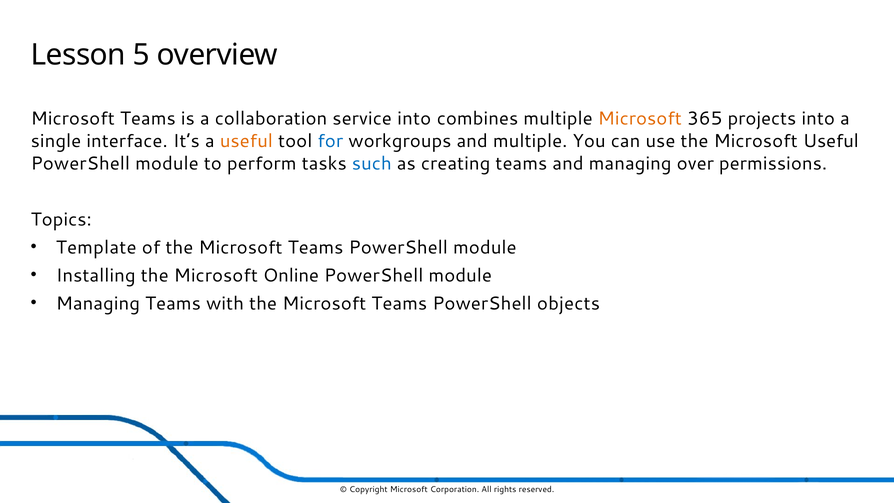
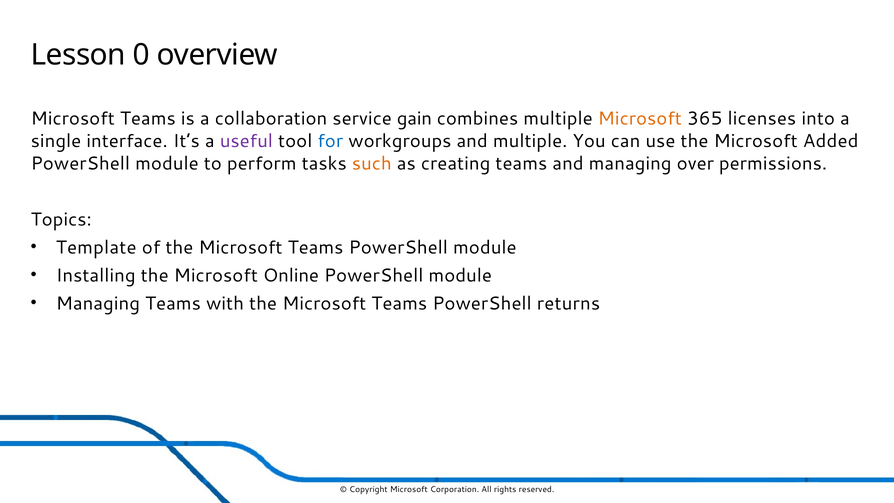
5: 5 -> 0 (141, 55)
service into: into -> gain (414, 119)
projects: projects -> licenses (762, 119)
useful colour: orange -> purple (246, 141)
Microsoft Useful: Useful -> Added (831, 141)
such colour: blue -> orange (372, 164)
objects: objects -> returns (569, 303)
